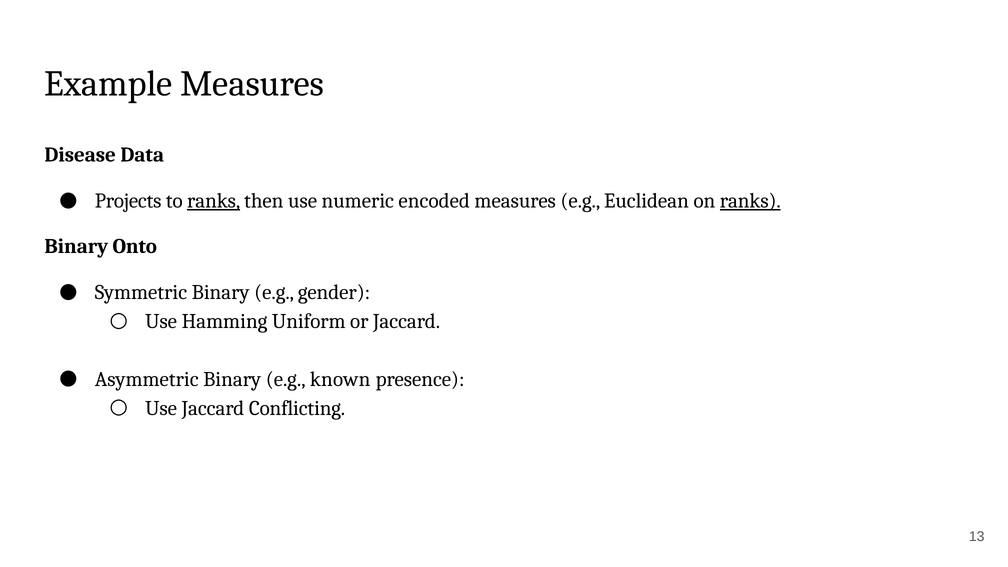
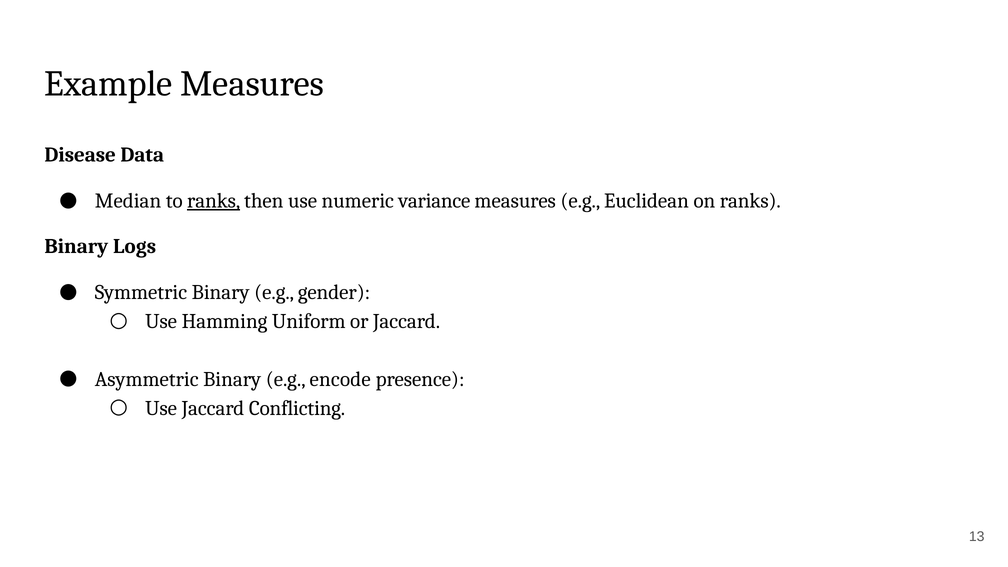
Projects: Projects -> Median (128, 201)
encoded: encoded -> variance (434, 201)
ranks underline: present -> none (750, 201)
Onto: Onto -> Logs (135, 246)
known: known -> encode (340, 379)
